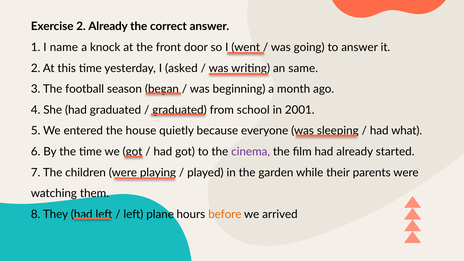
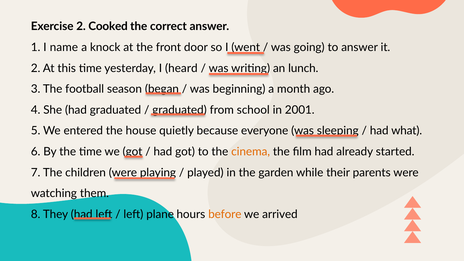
2 Already: Already -> Cooked (108, 26)
asked: asked -> heard (181, 68)
same: same -> lunch (303, 68)
cinema colour: purple -> orange (251, 152)
